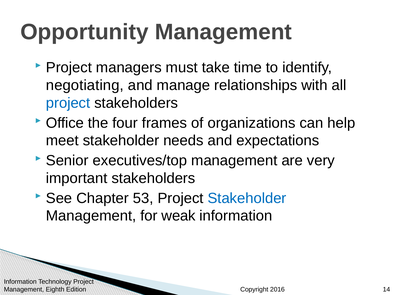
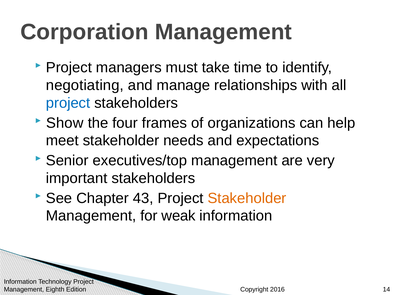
Opportunity: Opportunity -> Corporation (84, 32)
Office: Office -> Show (65, 123)
53: 53 -> 43 (143, 198)
Stakeholder colour: blue -> orange (247, 198)
